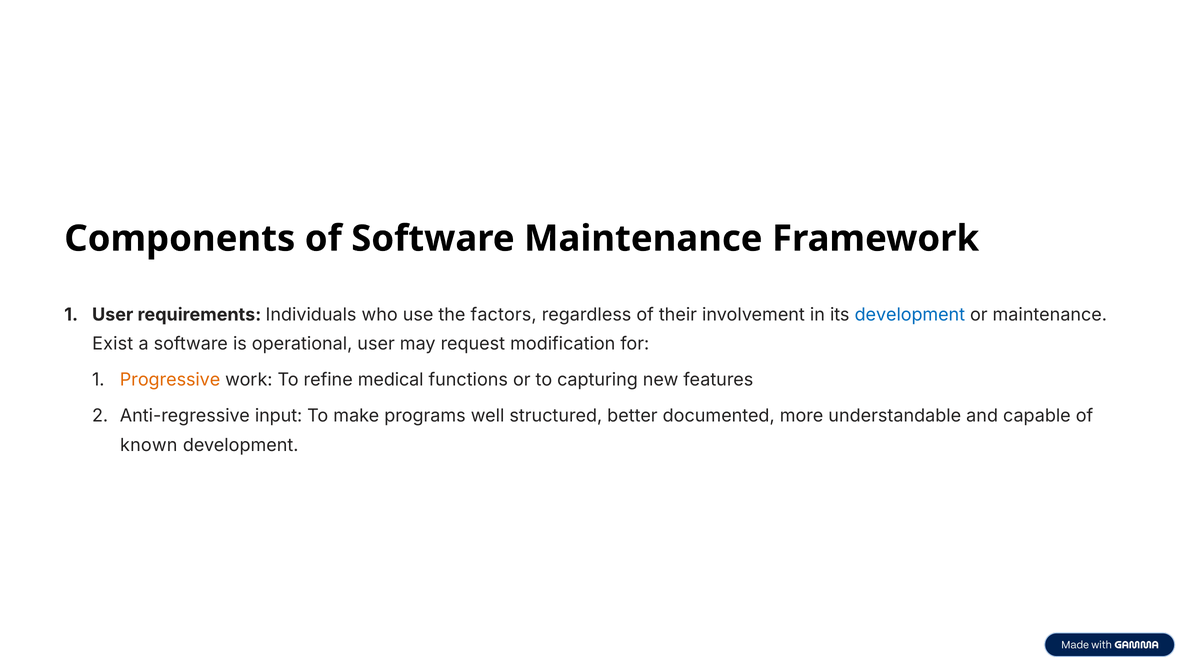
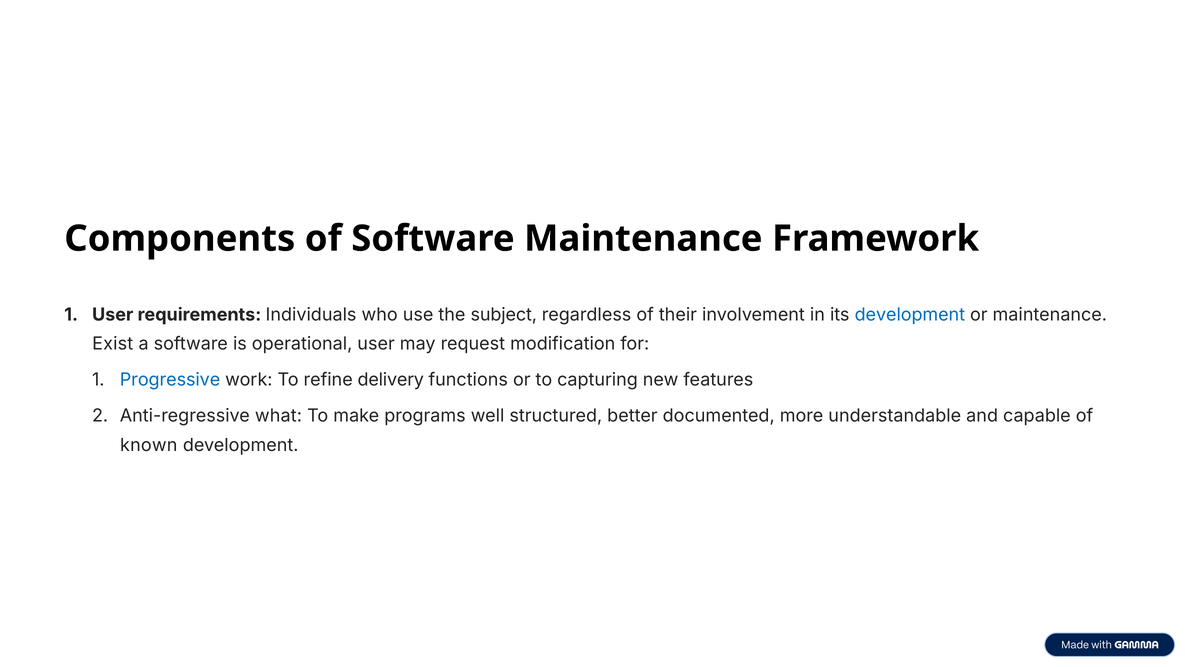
factors: factors -> subject (504, 314)
Progressive colour: orange -> blue (170, 380)
medical: medical -> delivery (391, 380)
input: input -> what (278, 415)
